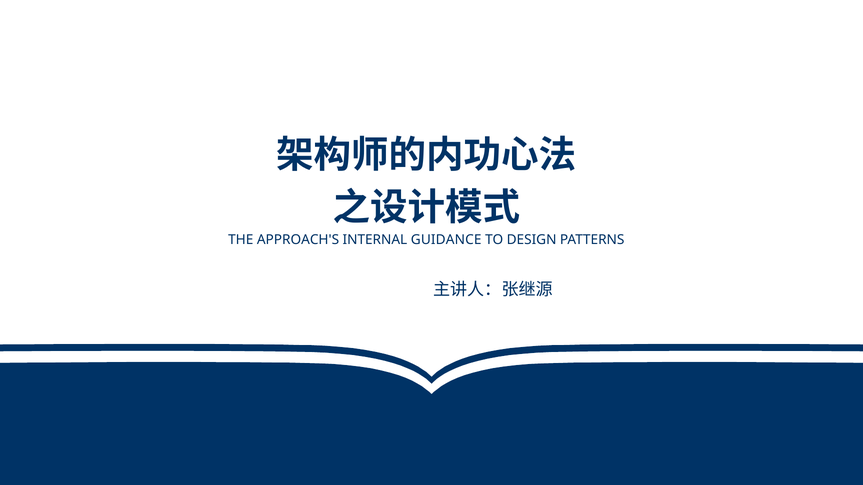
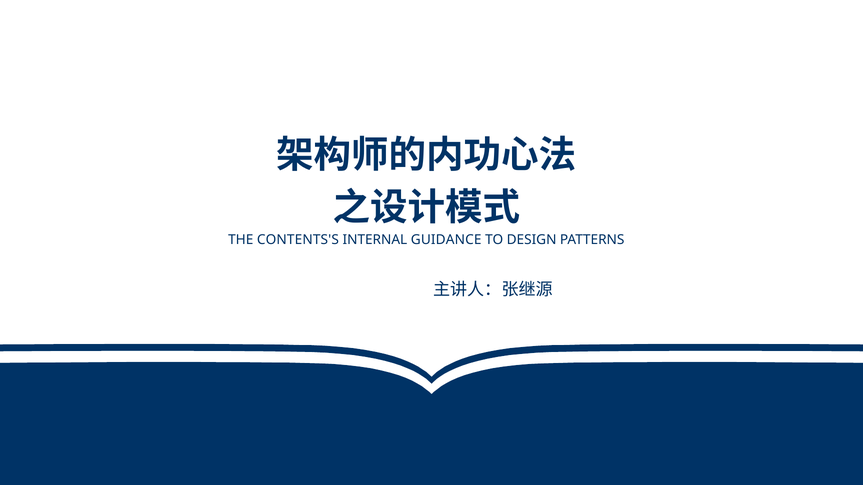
APPROACH'S: APPROACH'S -> CONTENTS'S (298, 240)
